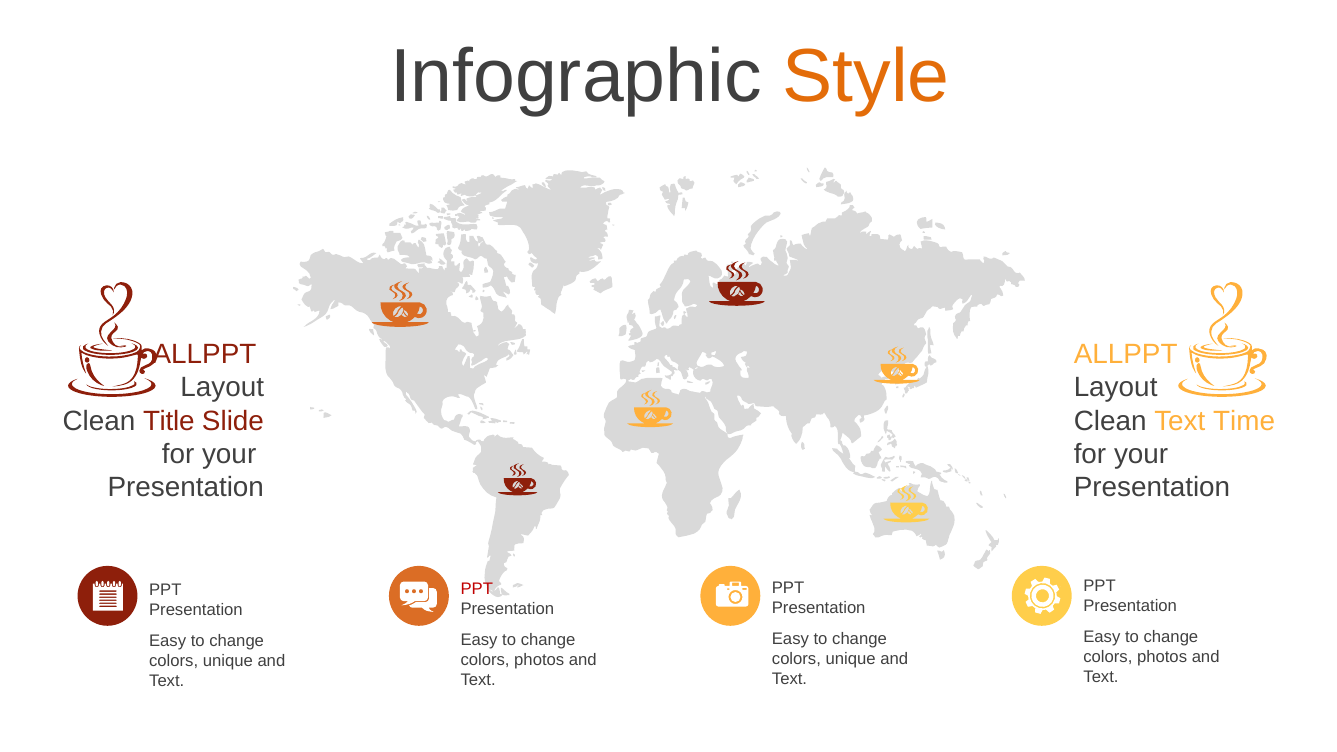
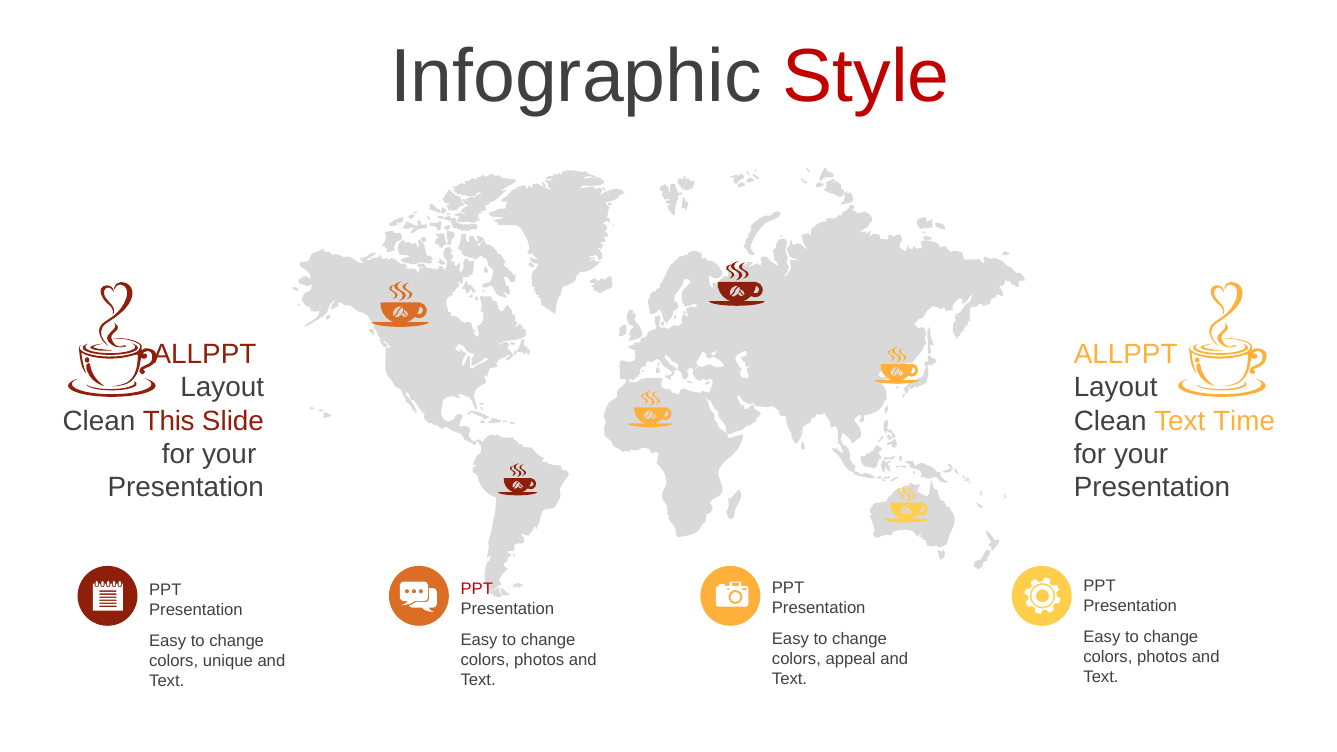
Style colour: orange -> red (866, 76)
Title: Title -> This (169, 421)
unique: unique -> appeal (851, 659)
